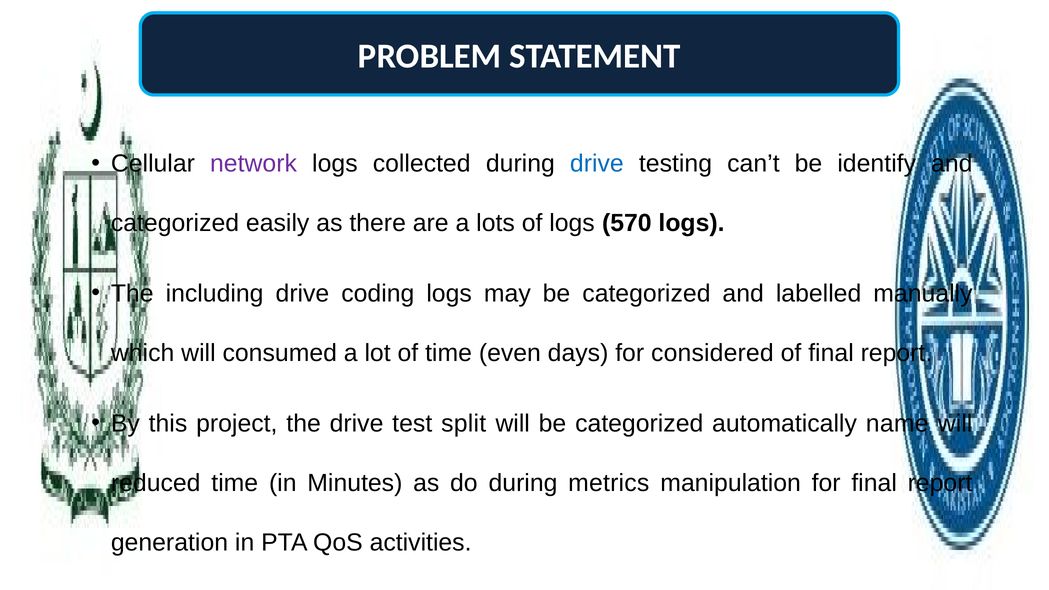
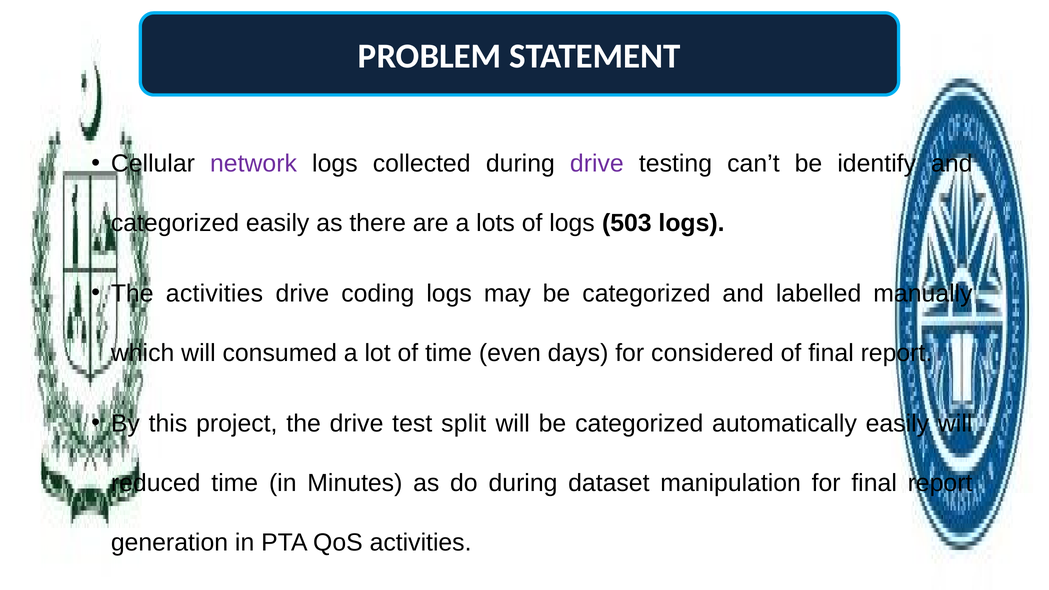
drive colour: blue -> purple (597, 164)
570: 570 -> 503 (627, 223)
The including: including -> activities (214, 294)
automatically name: name -> easily (897, 423)
metrics: metrics -> dataset (609, 483)
